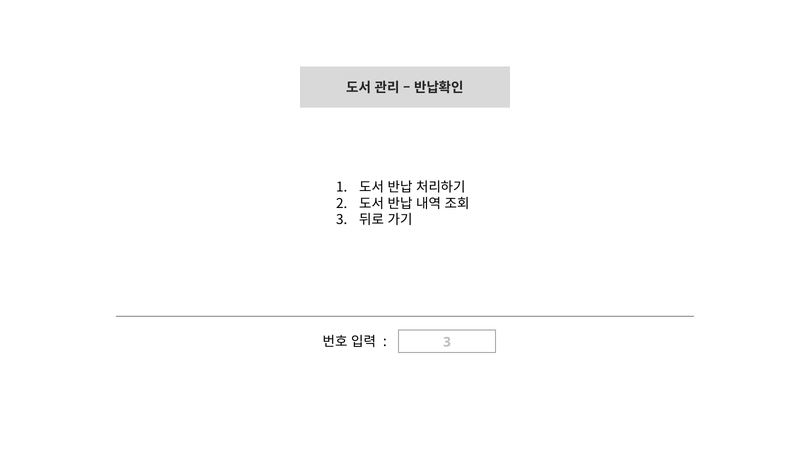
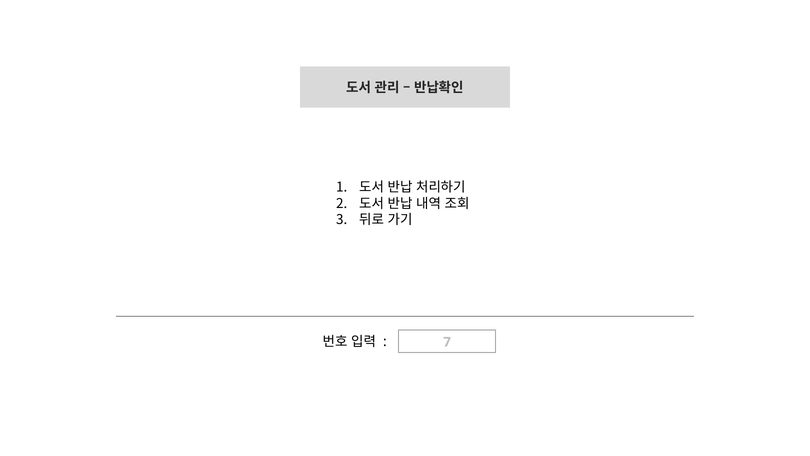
3: 3 -> 7 (447, 342)
